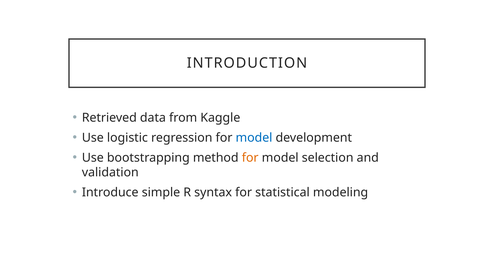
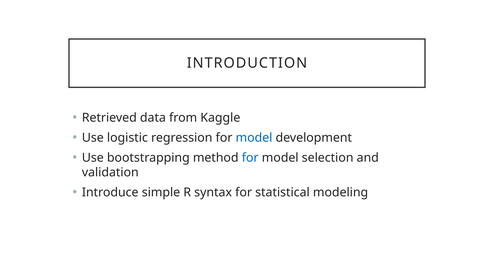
for colour: orange -> blue (250, 158)
